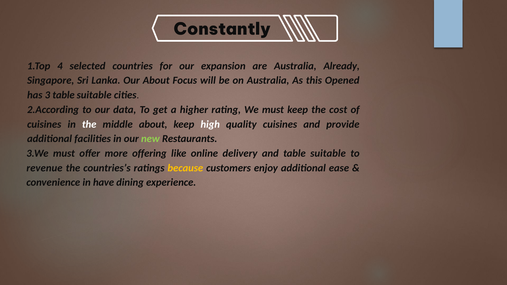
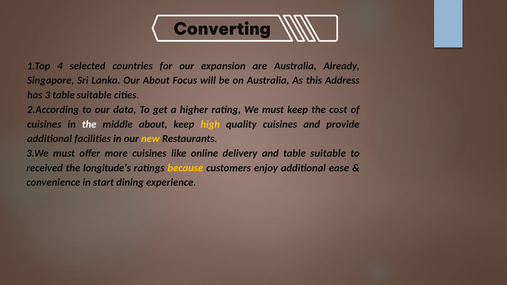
Constantly: Constantly -> Converting (222, 29)
Opened: Opened -> Address (342, 81)
high colour: white -> yellow (210, 124)
new colour: light green -> yellow (150, 139)
more offering: offering -> cuisines (149, 153)
revenue: revenue -> received (45, 168)
countries’s: countries’s -> longitude’s (107, 168)
have: have -> start (103, 183)
